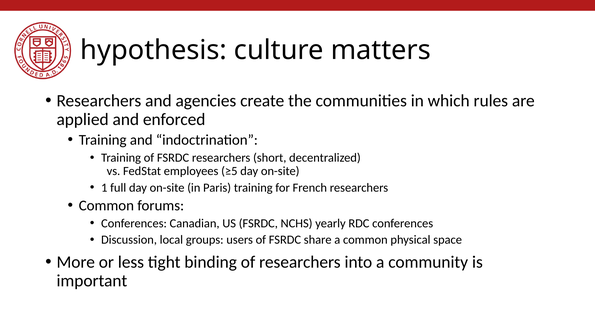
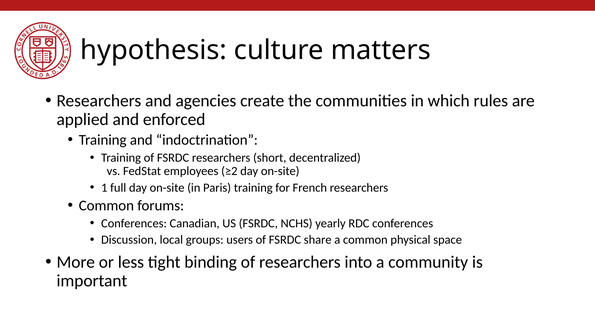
≥5: ≥5 -> ≥2 (229, 171)
